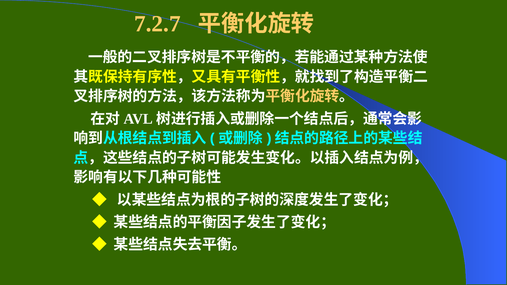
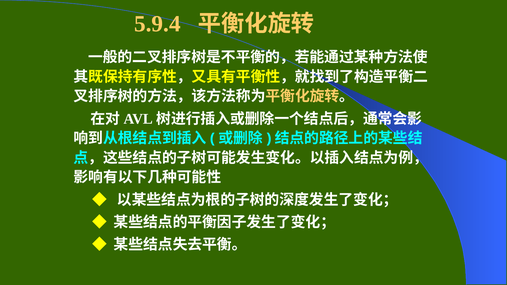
7.2.7: 7.2.7 -> 5.9.4 (157, 24)
